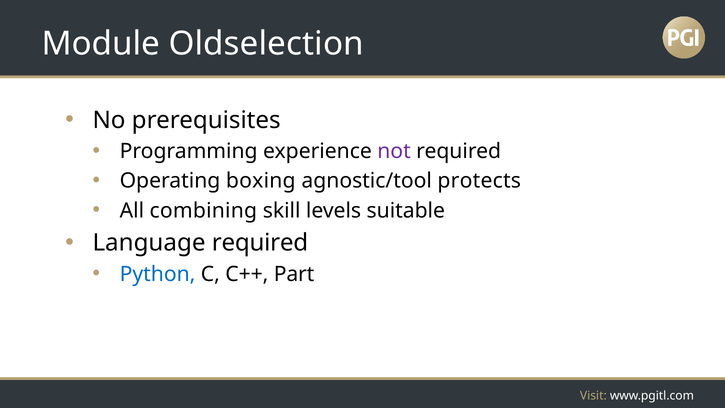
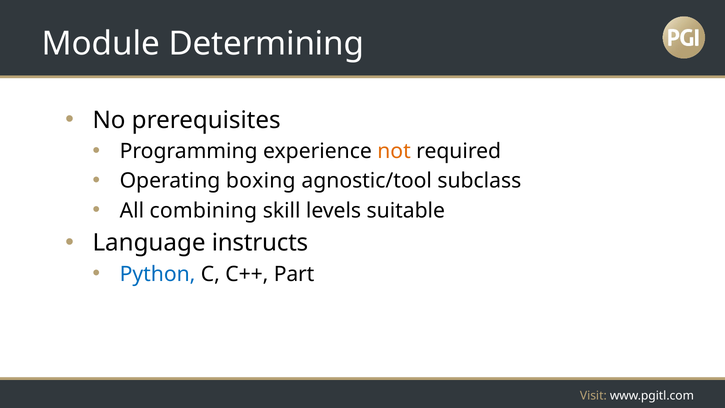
Oldselection: Oldselection -> Determining (266, 44)
not colour: purple -> orange (394, 151)
protects: protects -> subclass (479, 181)
Language required: required -> instructs (260, 243)
